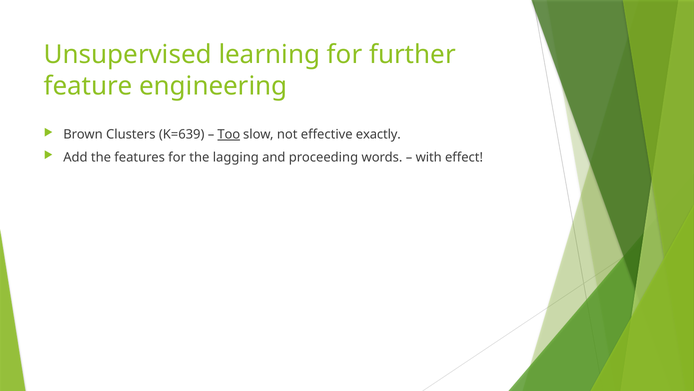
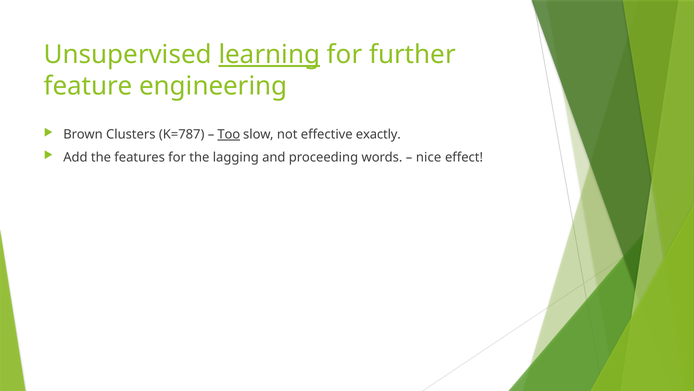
learning underline: none -> present (269, 55)
K=639: K=639 -> K=787 (182, 134)
with: with -> nice (429, 157)
